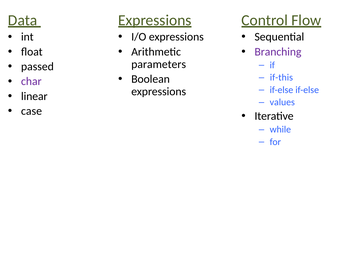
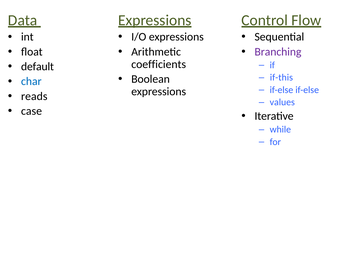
parameters: parameters -> coefficients (159, 64)
passed: passed -> default (37, 67)
char colour: purple -> blue (31, 81)
linear: linear -> reads (34, 96)
